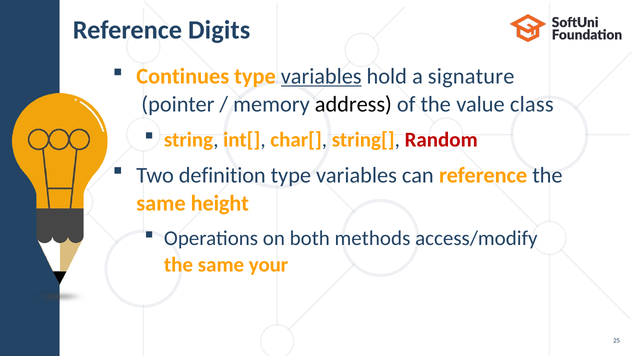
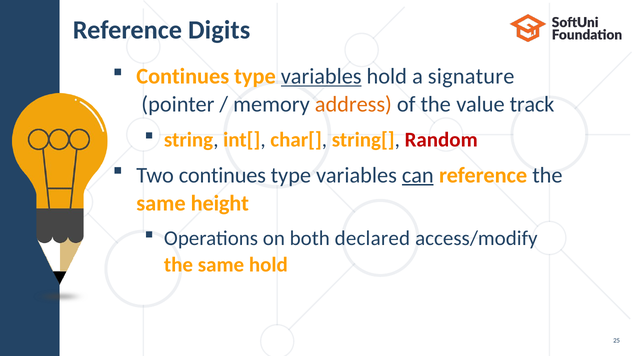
address colour: black -> orange (353, 104)
class: class -> track (532, 104)
Two definition: definition -> continues (222, 175)
can underline: none -> present (418, 175)
methods: methods -> declared (372, 238)
same your: your -> hold (268, 265)
